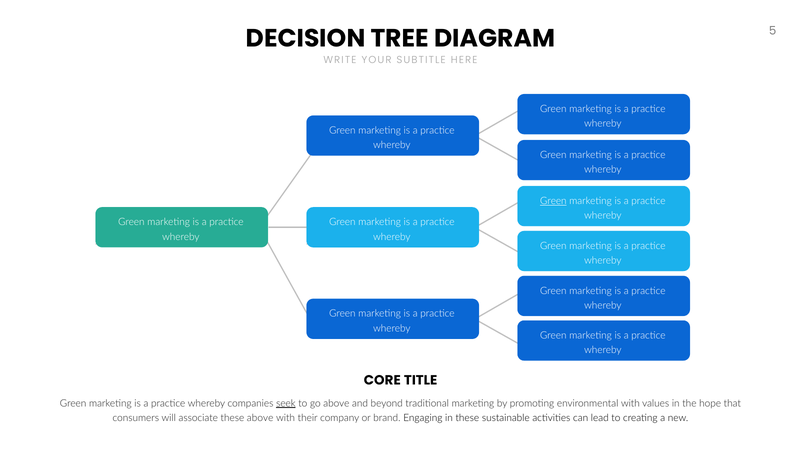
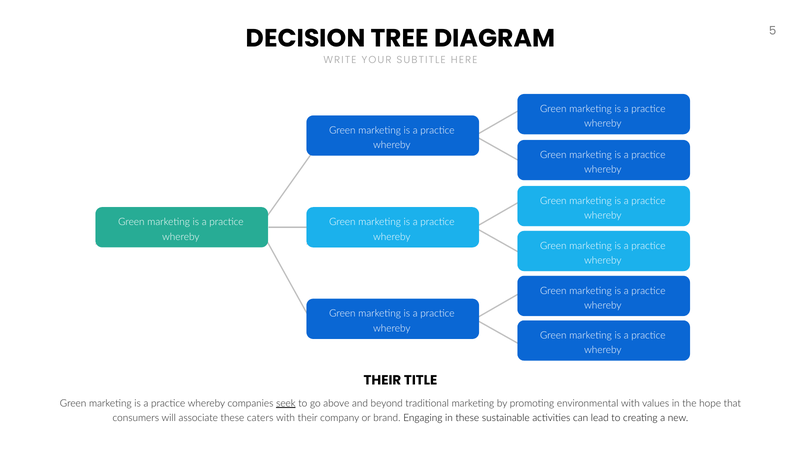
Green underline: present -> none (553, 201)
CORE: CORE -> THEIR (382, 380)
these above: above -> caters (260, 418)
